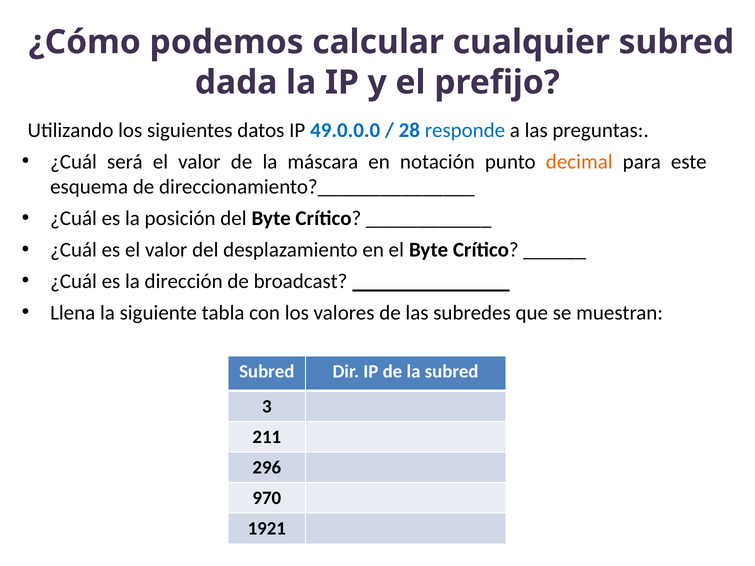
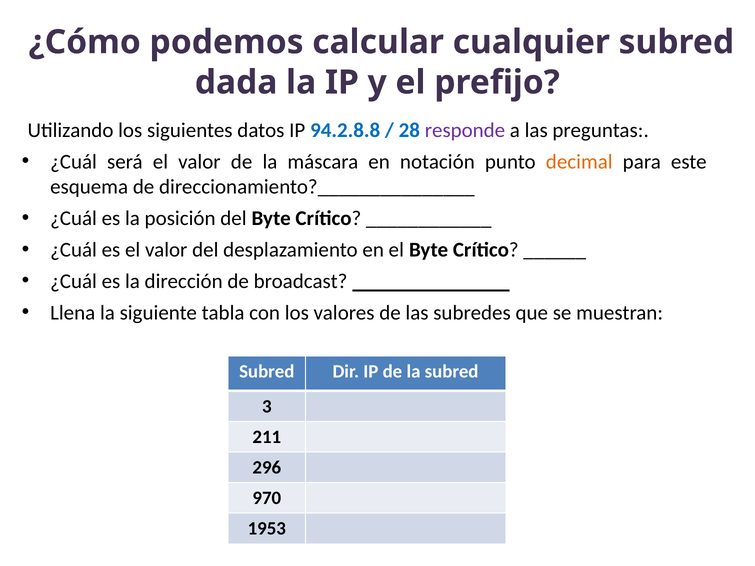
49.0.0.0: 49.0.0.0 -> 94.2.8.8 (345, 130)
responde colour: blue -> purple (465, 130)
1921: 1921 -> 1953 (267, 529)
